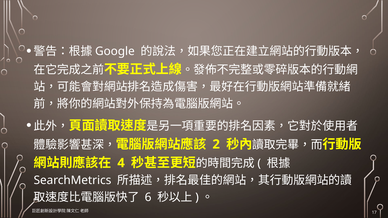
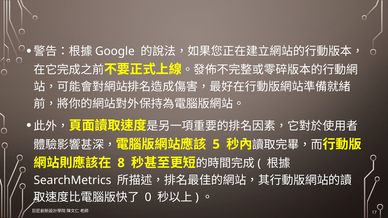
2: 2 -> 5 (216, 144)
4: 4 -> 8 (121, 163)
6: 6 -> 0 (148, 197)
